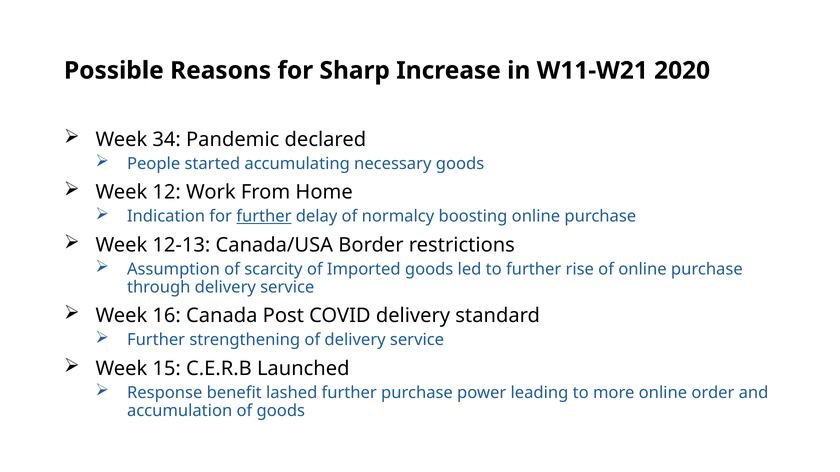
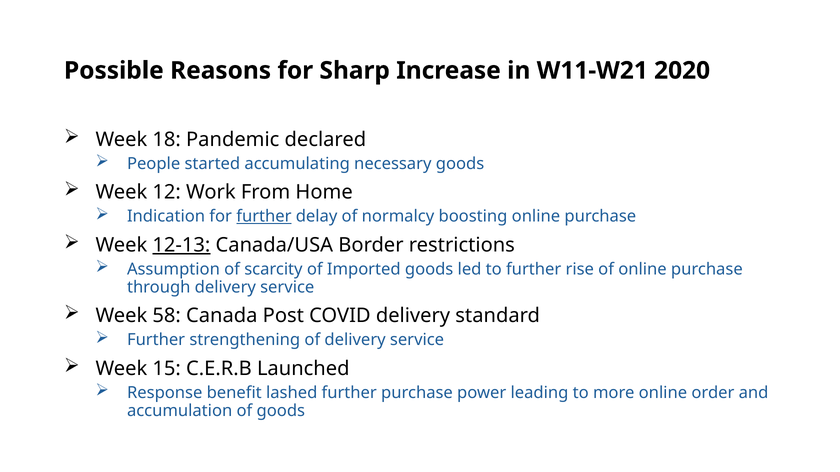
34: 34 -> 18 (167, 140)
12-13 underline: none -> present (181, 245)
16: 16 -> 58 (167, 316)
